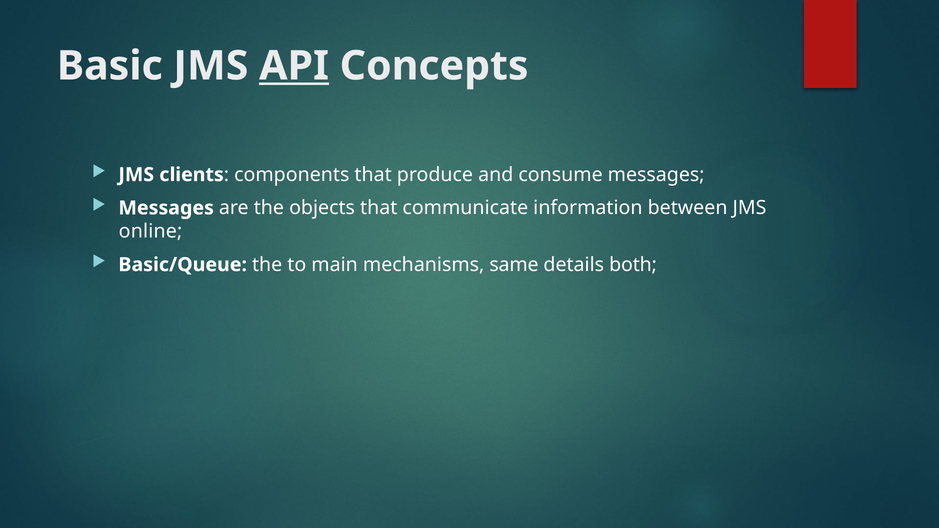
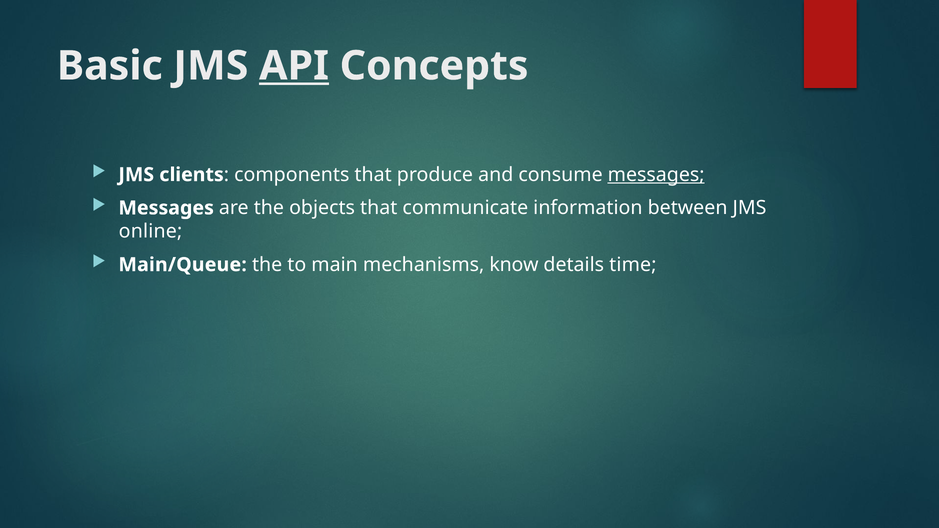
messages underline: none -> present (656, 175)
Basic/Queue: Basic/Queue -> Main/Queue (183, 265)
same: same -> know (514, 265)
both: both -> time (633, 265)
